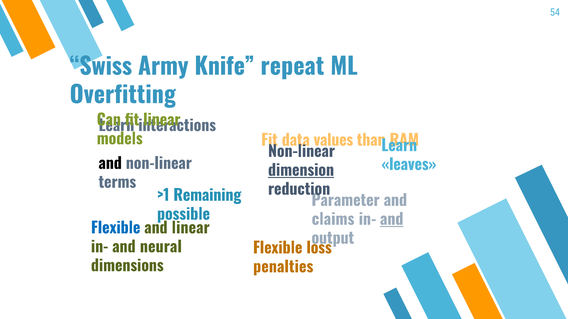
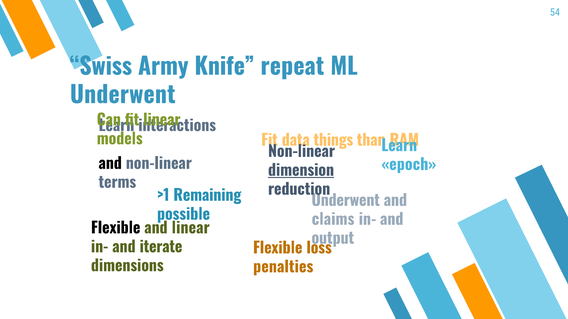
Overfitting: Overfitting -> Underwent (123, 95)
values: values -> things (333, 141)
leaves: leaves -> epoch (409, 165)
Parameter: Parameter -> Underwent (346, 201)
and underline: present -> none (392, 220)
Flexible colour: blue -> black (116, 229)
neural: neural -> iterate (161, 247)
